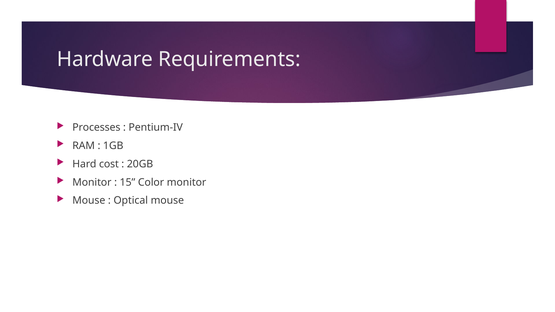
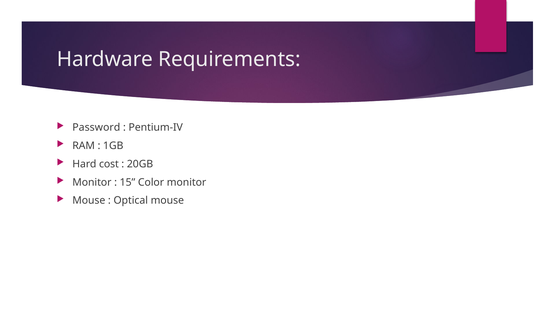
Processes: Processes -> Password (96, 128)
